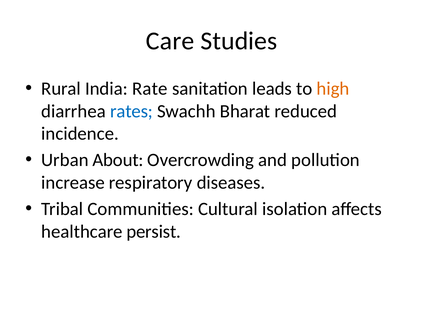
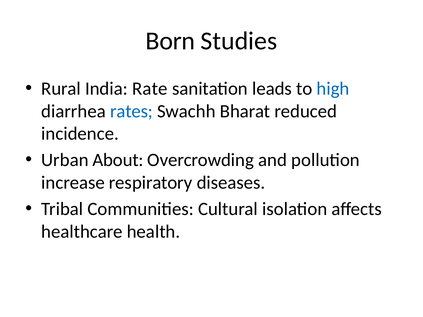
Care: Care -> Born (170, 41)
high colour: orange -> blue (333, 89)
persist: persist -> health (153, 232)
